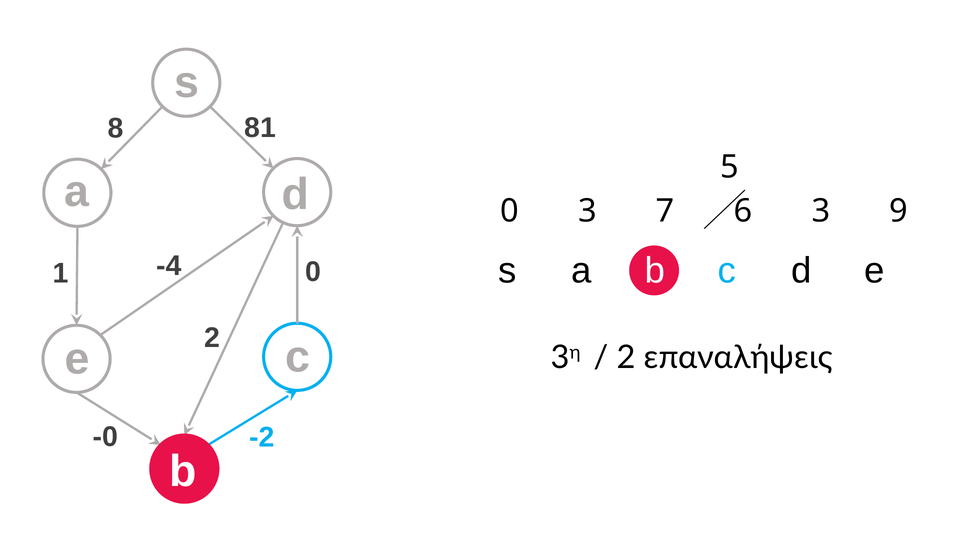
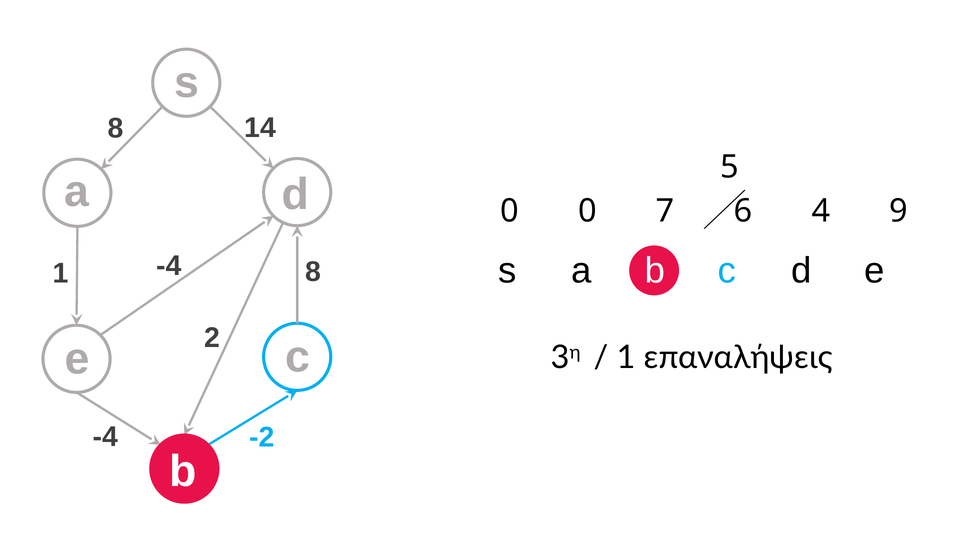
81: 81 -> 14 (260, 128)
0 3: 3 -> 0 (587, 211)
6 3: 3 -> 4 (821, 211)
1 0: 0 -> 8 (313, 272)
2: 2 -> 1 (626, 358)
-0: -0 -> -4 (106, 437)
